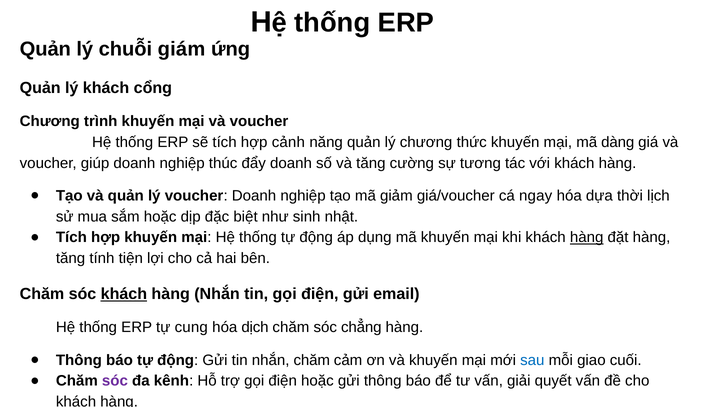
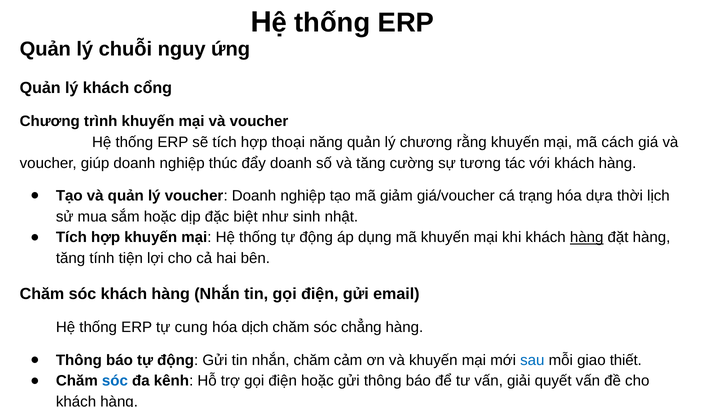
giám: giám -> nguy (182, 49)
cảnh: cảnh -> thoại (288, 142)
thức: thức -> rằng (472, 142)
dàng: dàng -> cách (618, 142)
ngay: ngay -> trạng (536, 196)
khách underline: present -> none (124, 294)
cuối: cuối -> thiết (626, 360)
sóc colour: purple -> blue (115, 381)
